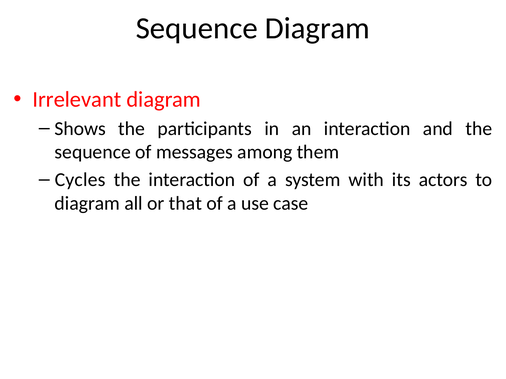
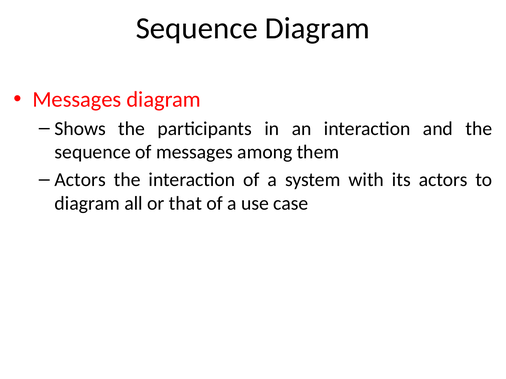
Irrelevant: Irrelevant -> Messages (77, 100)
Cycles: Cycles -> Actors (80, 180)
